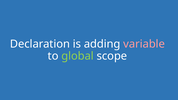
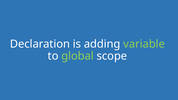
variable colour: pink -> light green (144, 44)
